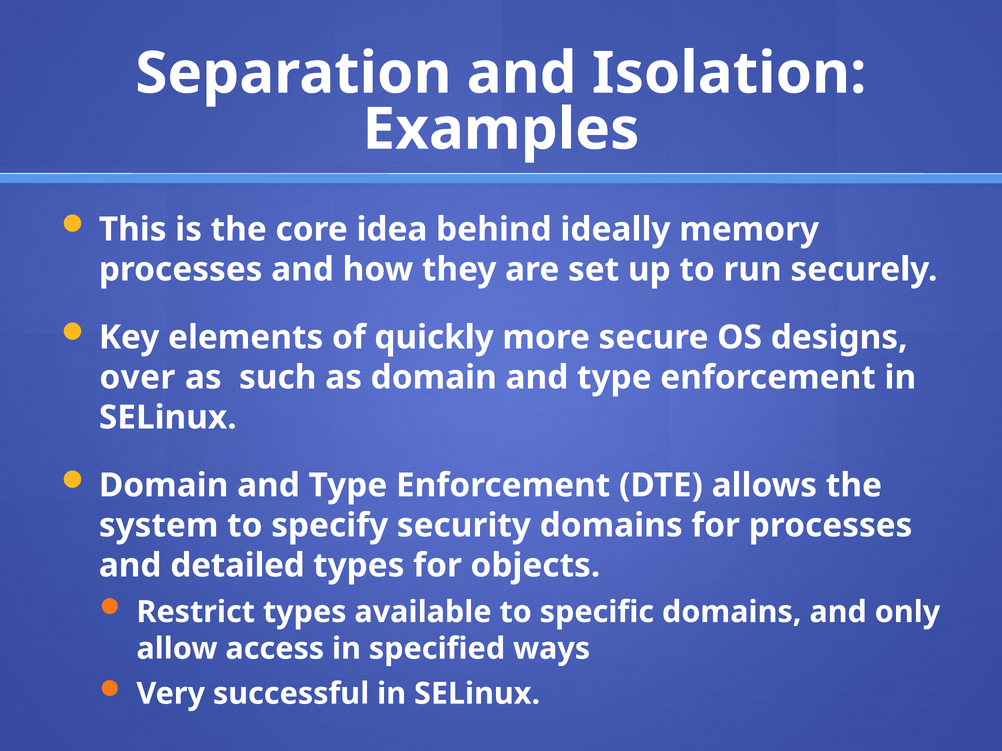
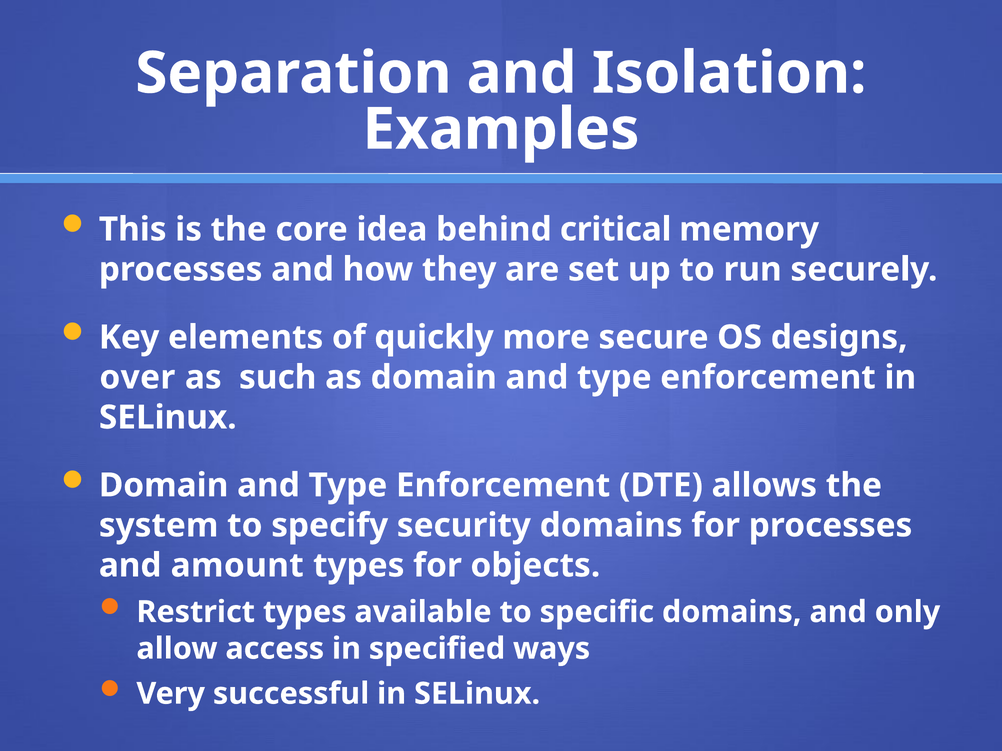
ideally: ideally -> critical (616, 230)
detailed: detailed -> amount (237, 566)
